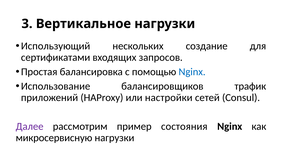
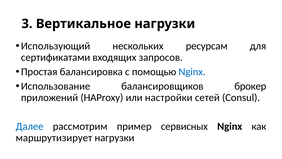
создание: создание -> ресурсам (207, 46)
трафик: трафик -> брокер (250, 86)
Далее colour: purple -> blue (30, 126)
состояния: состояния -> сервисных (184, 126)
микросервисную: микросервисную -> маршрутизирует (54, 138)
